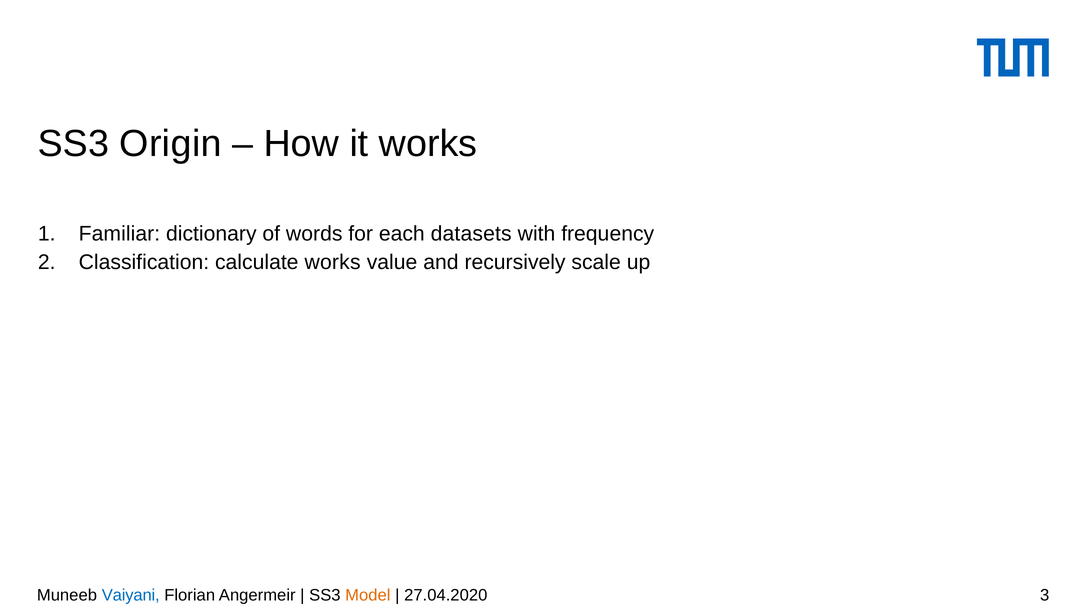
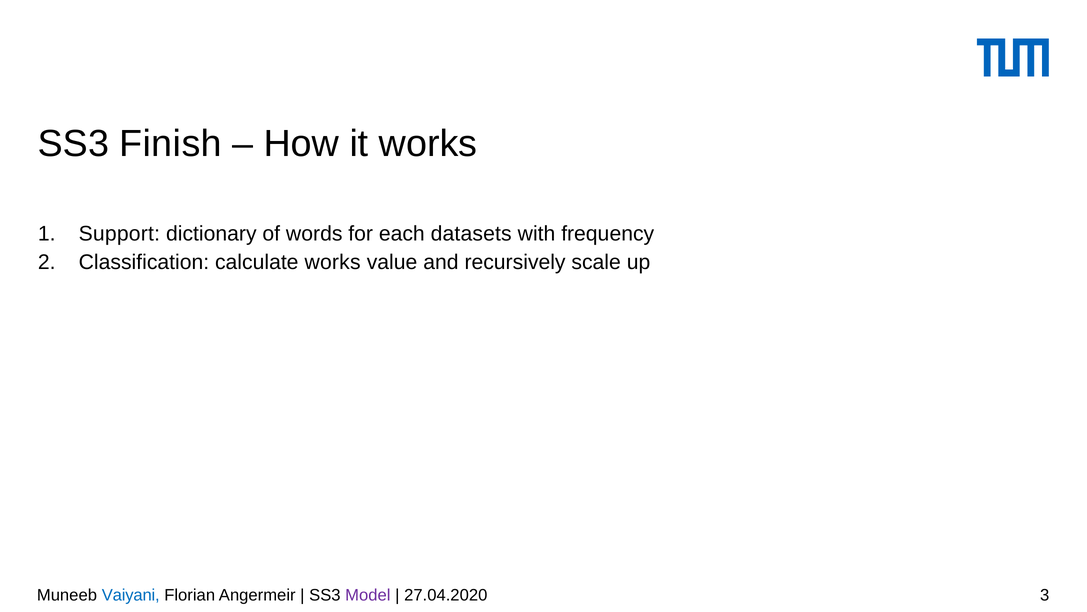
Origin: Origin -> Finish (171, 144)
Familiar: Familiar -> Support (119, 233)
Model colour: orange -> purple (368, 595)
